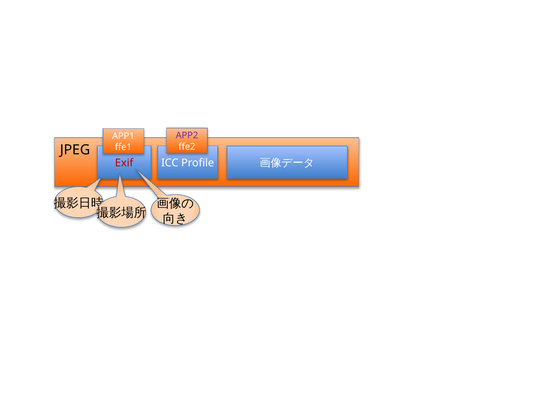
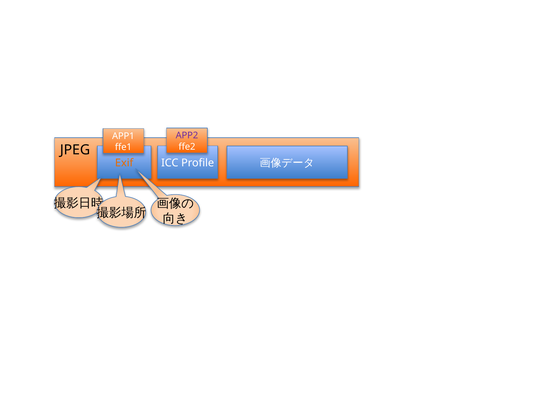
Exif colour: red -> orange (124, 163)
